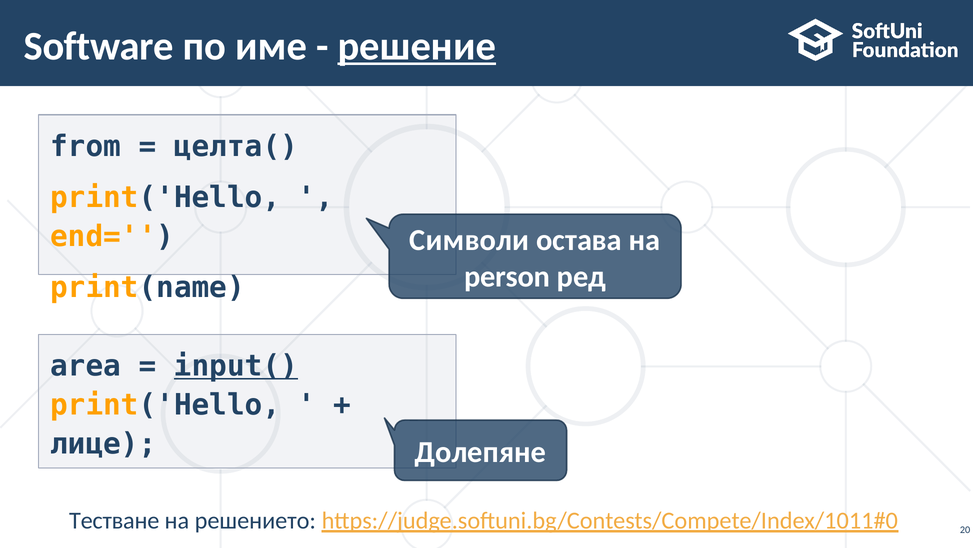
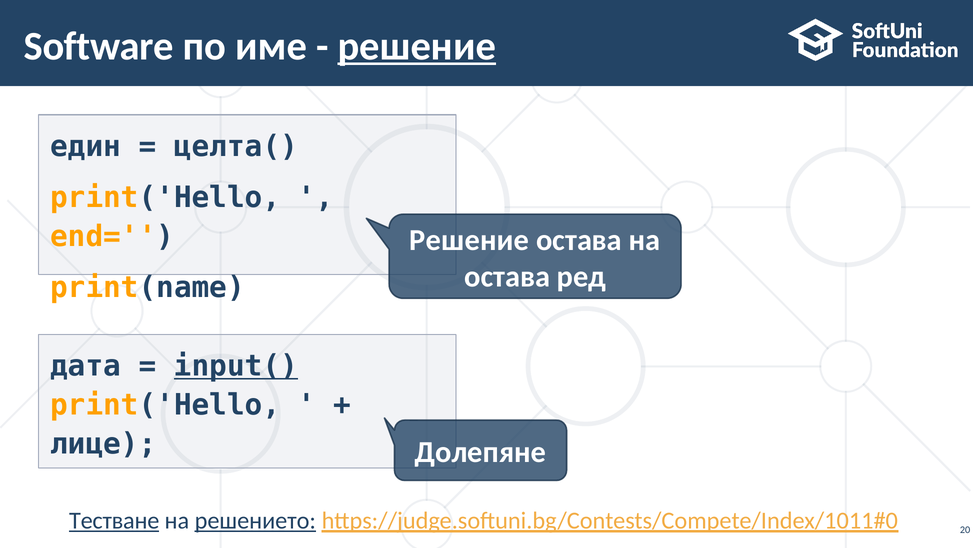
from: from -> един (86, 146)
Символи: Символи -> Решение (469, 240)
person: person -> остава (507, 276)
area: area -> дата (86, 366)
Тестване underline: none -> present (114, 520)
решението underline: none -> present (255, 520)
